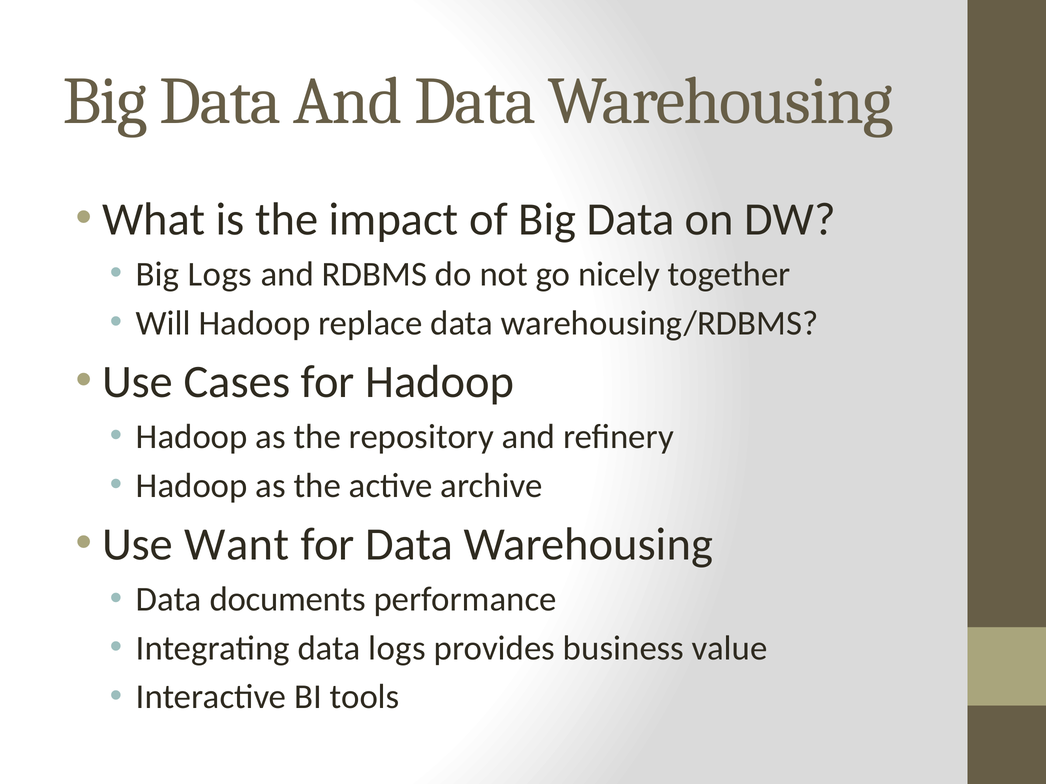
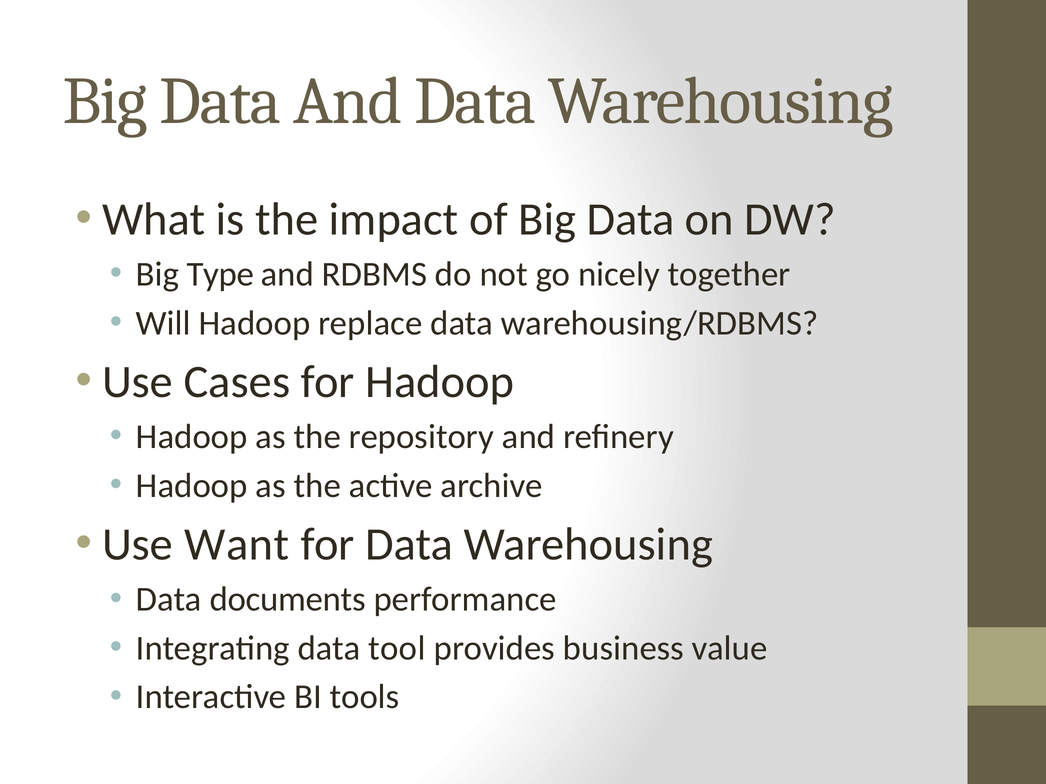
Big Logs: Logs -> Type (220, 274)
data logs: logs -> tool (397, 649)
